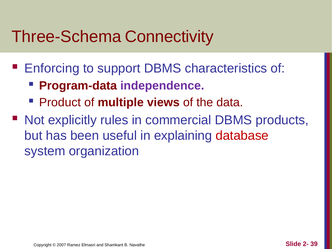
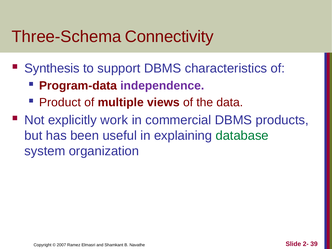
Enforcing: Enforcing -> Synthesis (52, 68)
rules: rules -> work (114, 120)
database colour: red -> green (242, 136)
